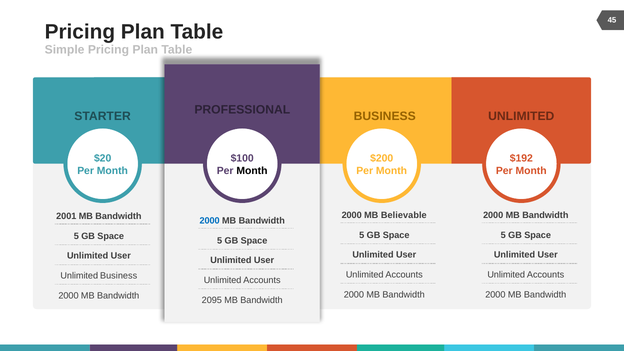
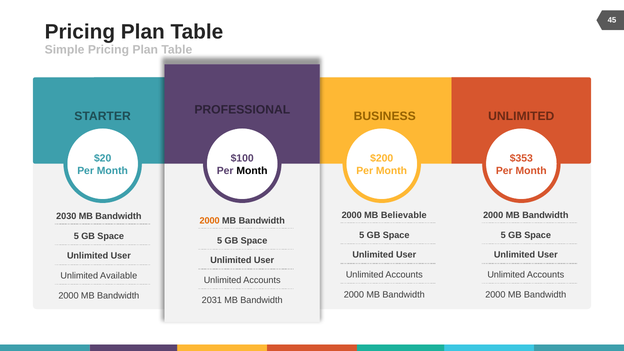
$192: $192 -> $353 (521, 158)
2001: 2001 -> 2030 (66, 216)
2000 colour: blue -> orange (210, 221)
Unlimited Business: Business -> Available (119, 276)
2095: 2095 -> 2031 (212, 300)
